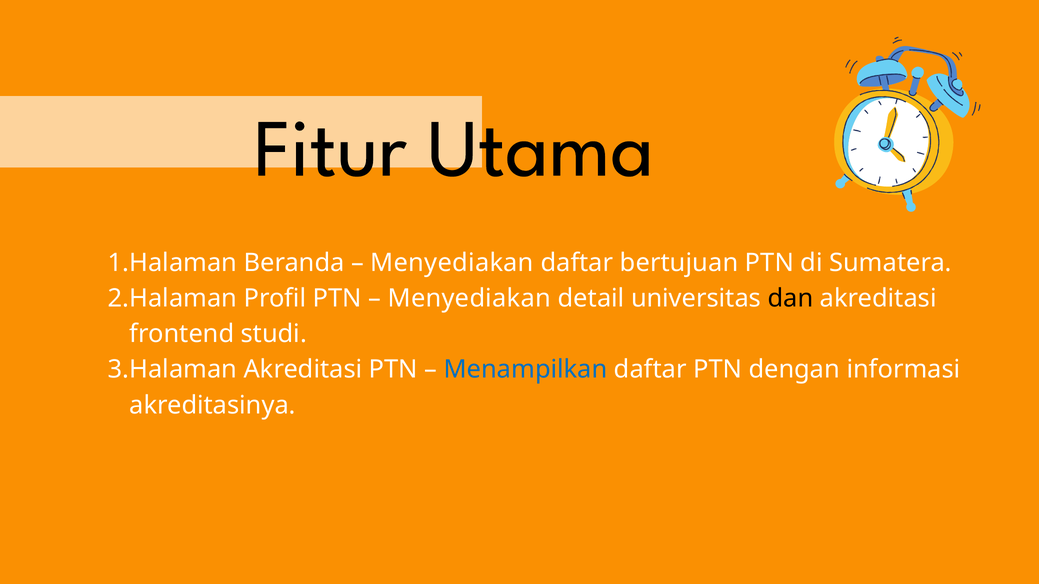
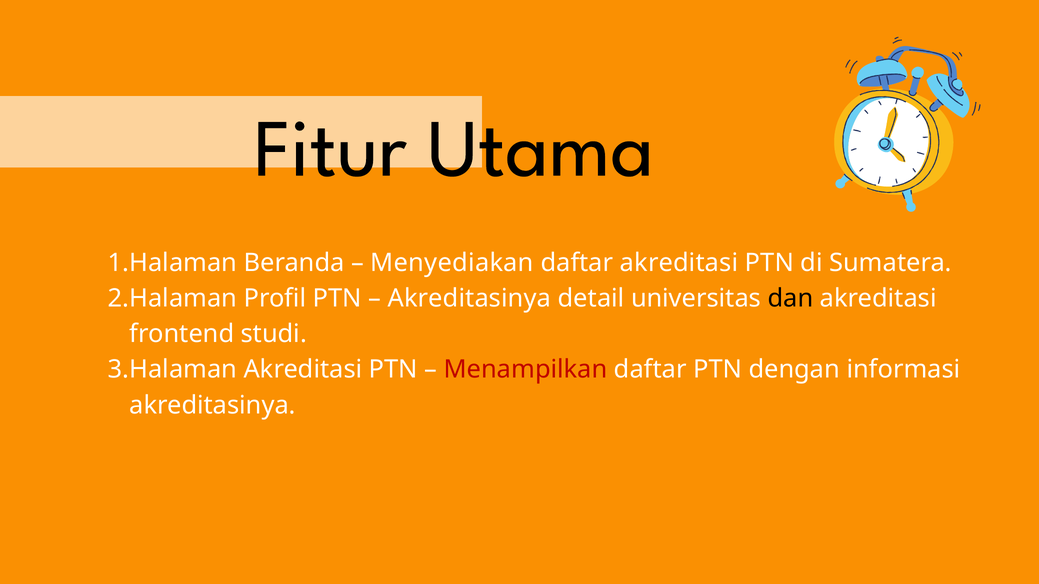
daftar bertujuan: bertujuan -> akreditasi (679, 263)
Menyediakan: Menyediakan -> Akreditasinya (469, 299)
Menampilkan colour: blue -> red (526, 370)
